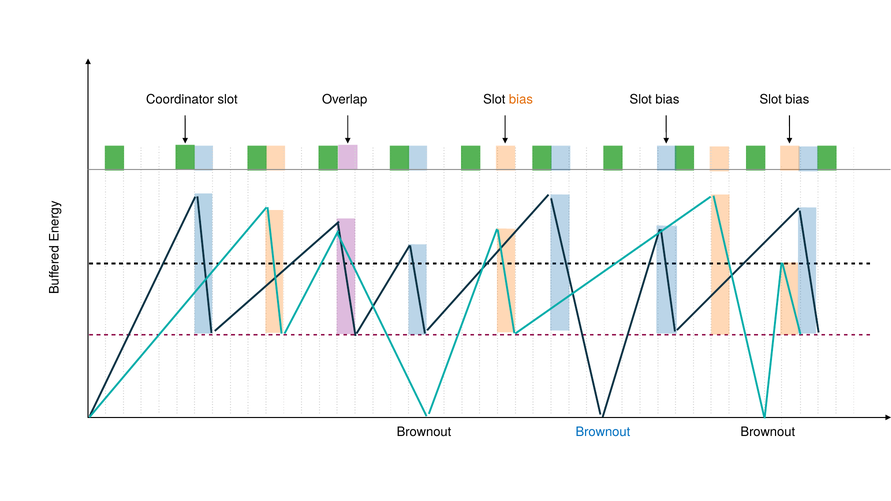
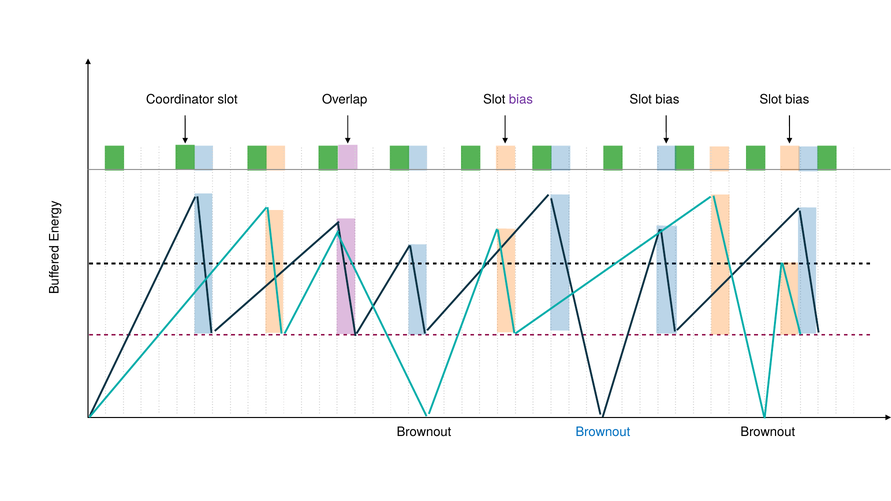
bias colour: orange -> purple (521, 100)
